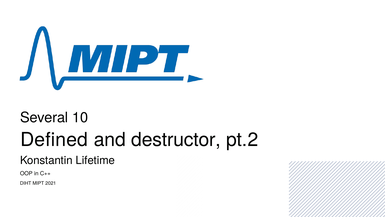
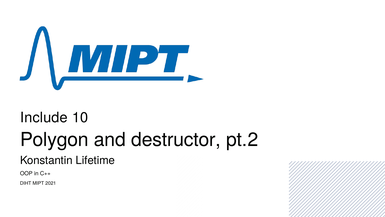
Several: Several -> Include (44, 117)
Defined: Defined -> Polygon (54, 140)
